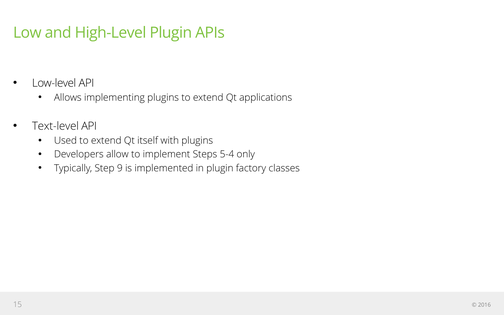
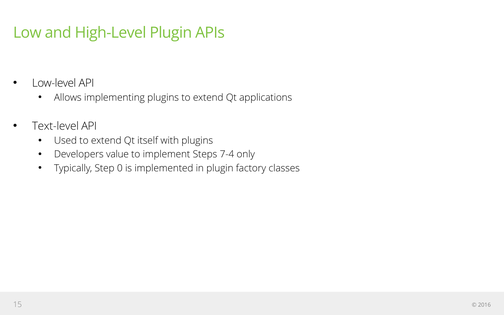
allow: allow -> value (117, 154)
5-4: 5-4 -> 7-4 (227, 154)
9: 9 -> 0 (120, 168)
